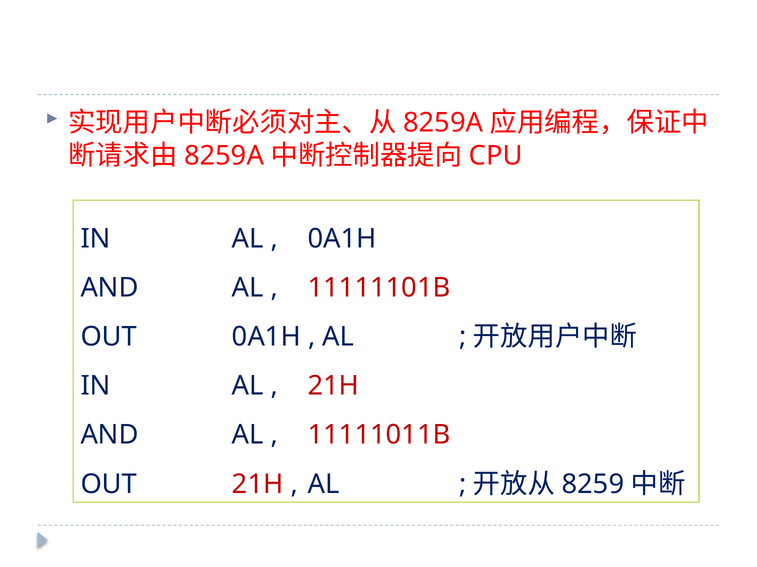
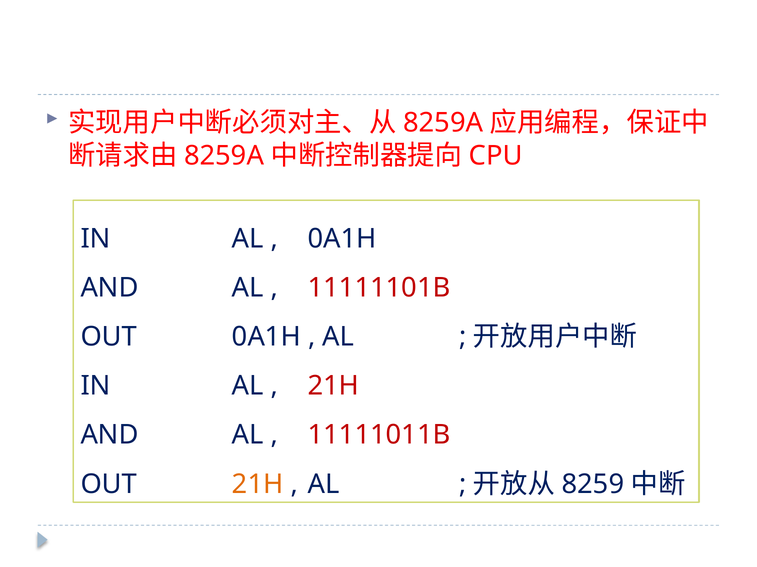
21H colour: red -> orange (258, 485)
